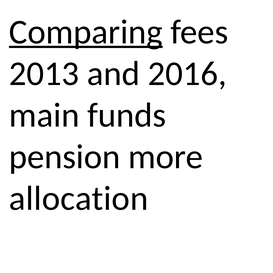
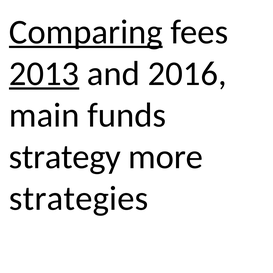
2013 underline: none -> present (44, 74)
pension: pension -> strategy (65, 157)
allocation: allocation -> strategies (79, 198)
